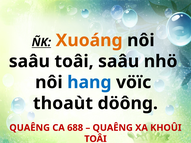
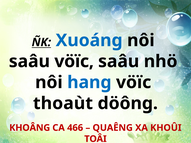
Xuoáng colour: orange -> blue (89, 40)
saâu toâi: toâi -> vöïc (74, 61)
QUAÊNG: QUAÊNG -> KHOÂNG (30, 128)
688: 688 -> 466 (75, 128)
